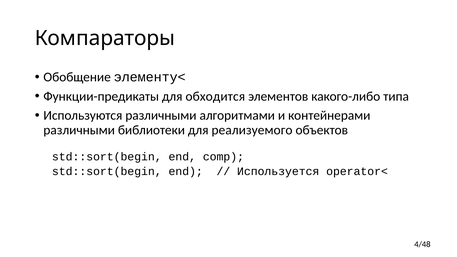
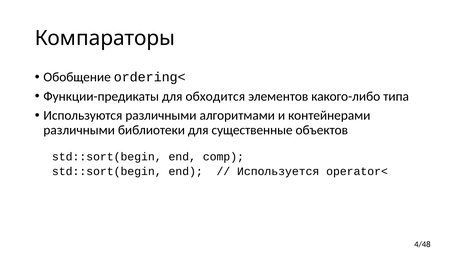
элементу<: элементу< -> ordering< (150, 77)
реализуемого: реализуемого -> существенные (252, 130)
